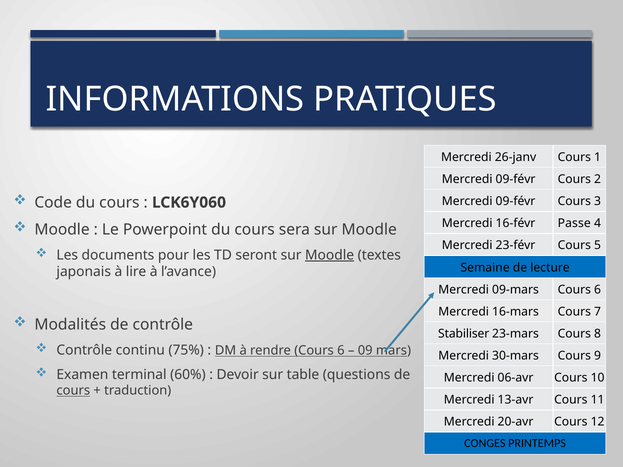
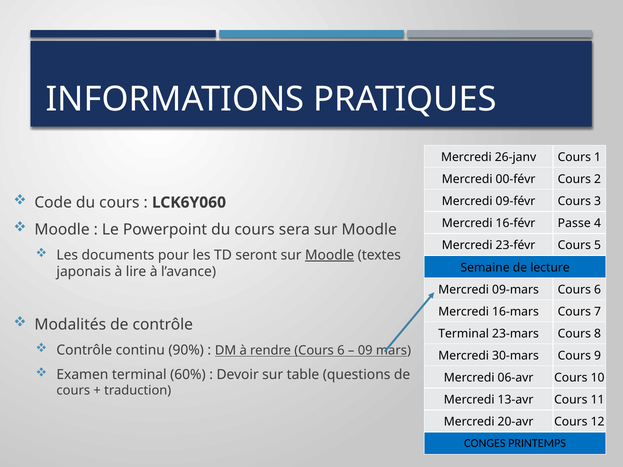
09-févr: 09-févr -> 00-févr (516, 179)
Stabiliser: Stabiliser -> Terminal (464, 334)
75%: 75% -> 90% (186, 350)
cours underline: present -> none (73, 391)
